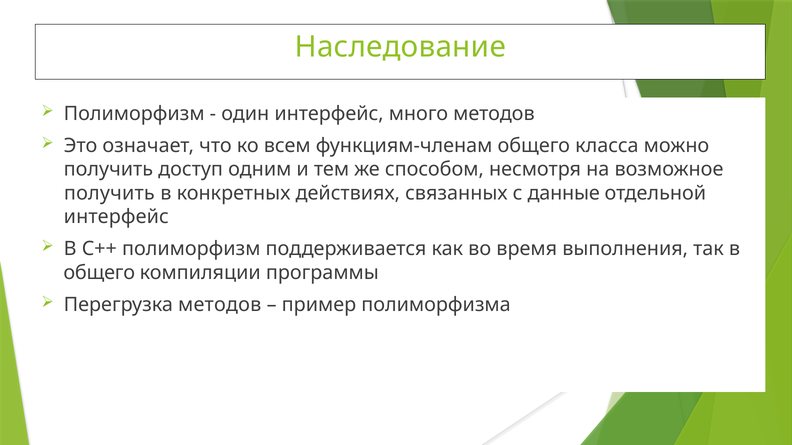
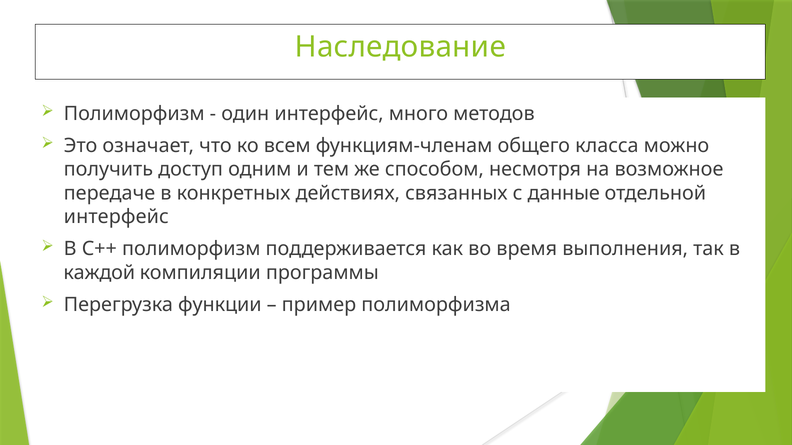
получить: получить -> передаче (109, 193)
общего: общего -> каждой (99, 273)
Перегрузка методов: методов -> функции (220, 305)
